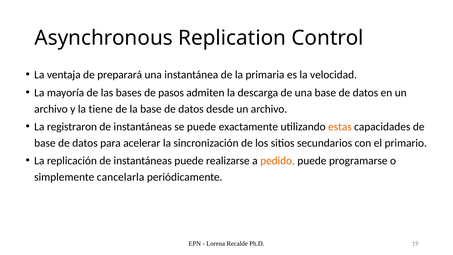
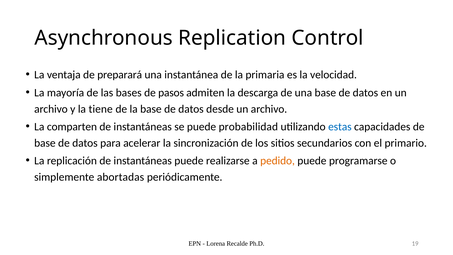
registraron: registraron -> comparten (72, 127)
exactamente: exactamente -> probabilidad (248, 127)
estas colour: orange -> blue (340, 127)
cancelarla: cancelarla -> abortadas (121, 177)
